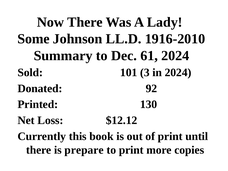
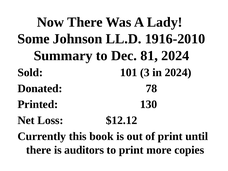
61: 61 -> 81 (149, 56)
92: 92 -> 78 (151, 88)
prepare: prepare -> auditors (84, 150)
